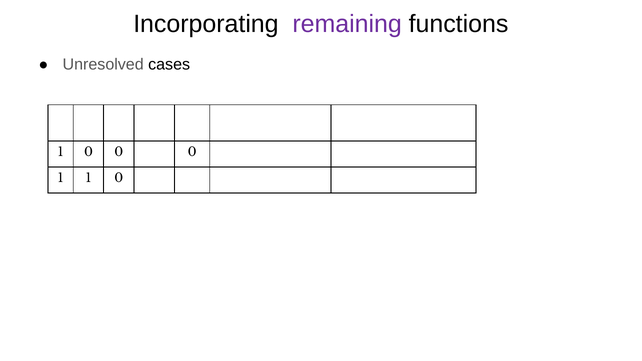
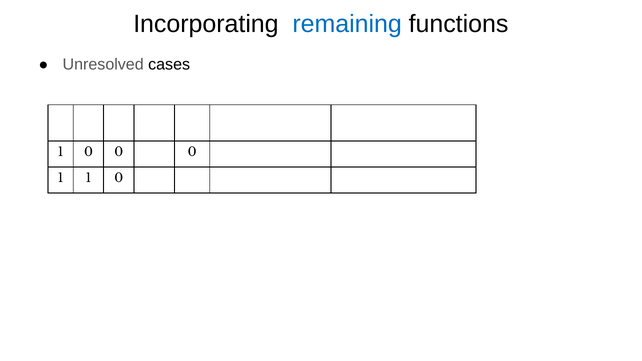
remaining colour: purple -> blue (347, 24)
